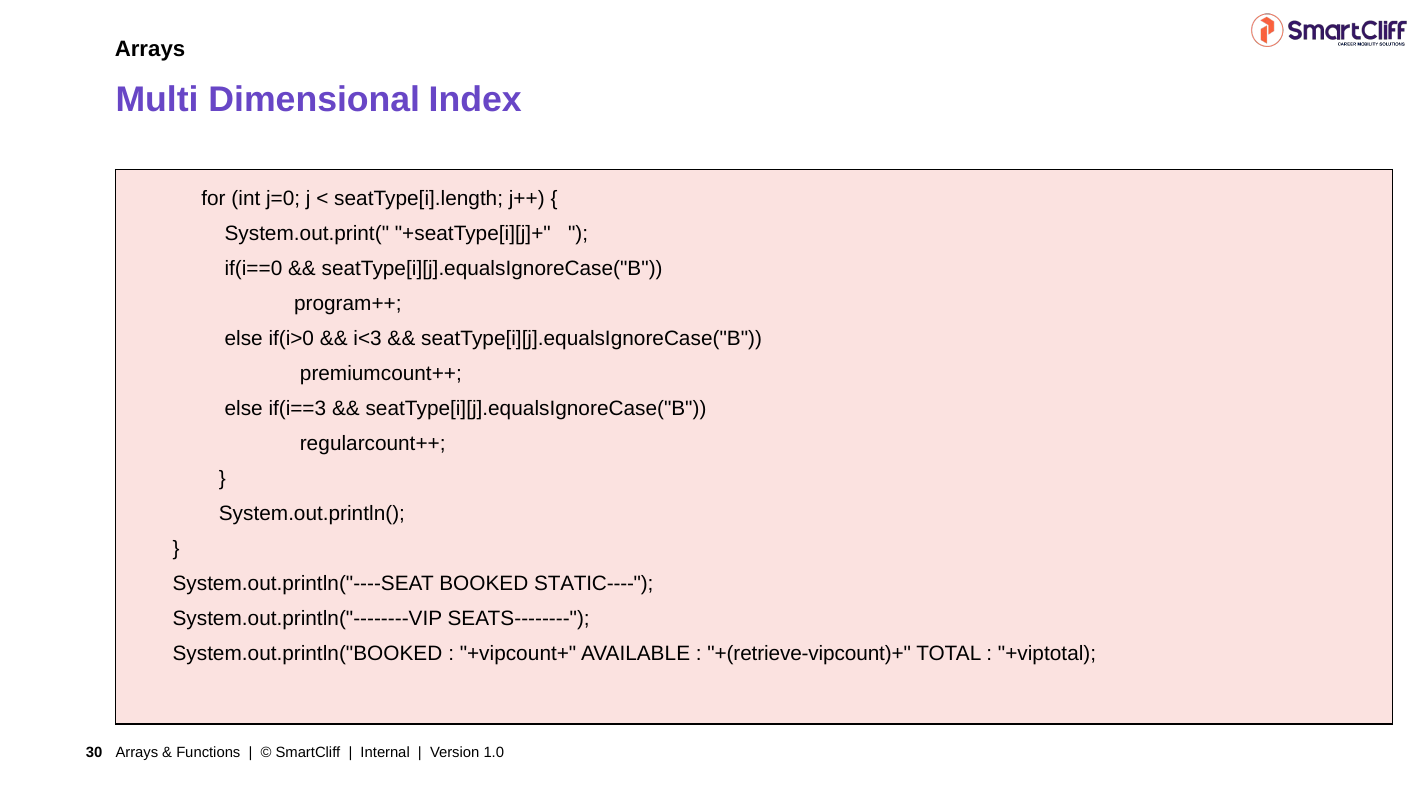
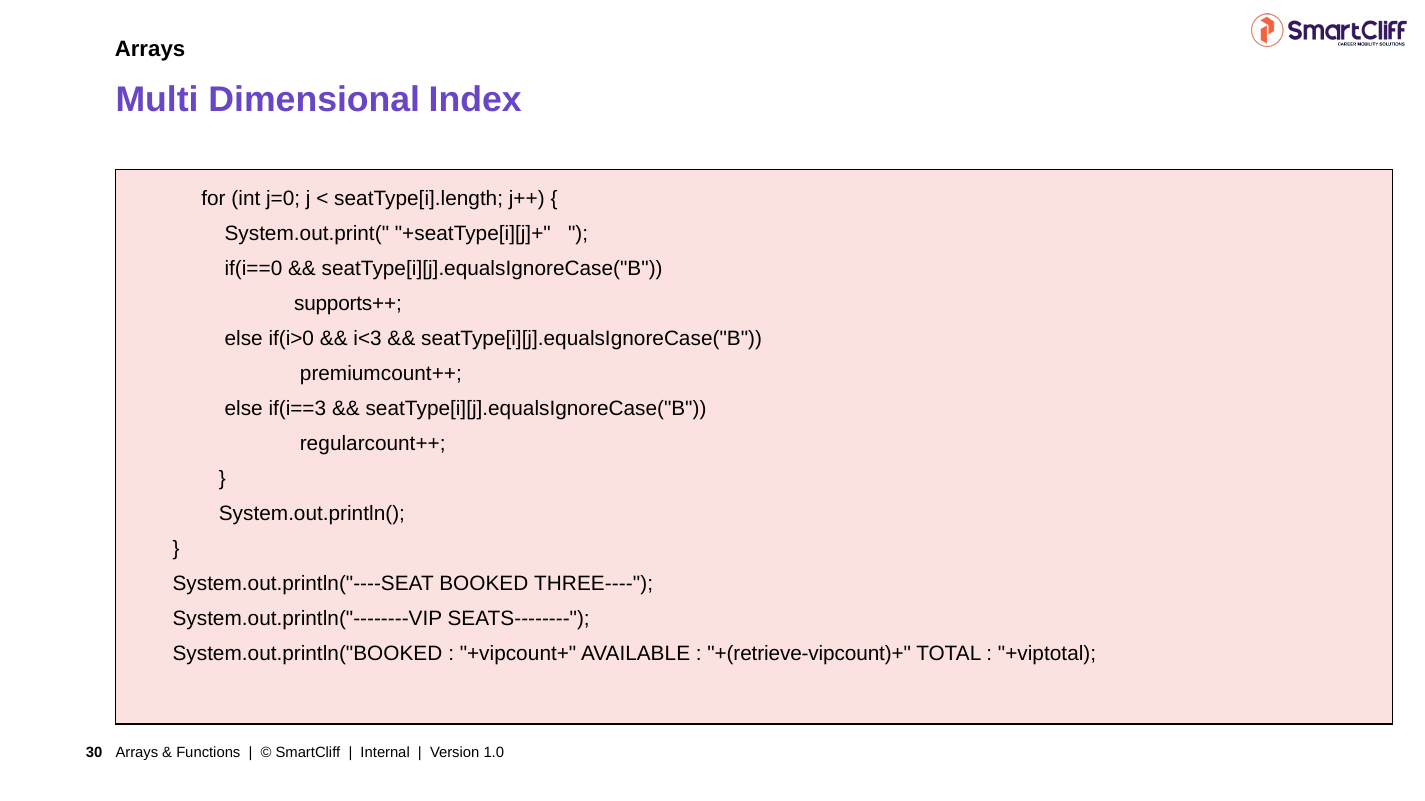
program++: program++ -> supports++ (348, 304)
STATIC----: STATIC---- -> THREE---- (594, 584)
